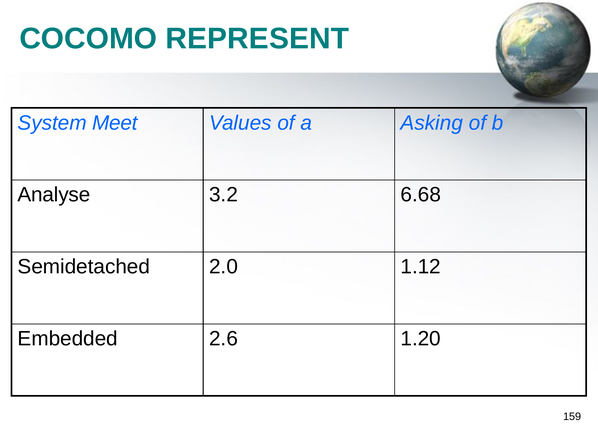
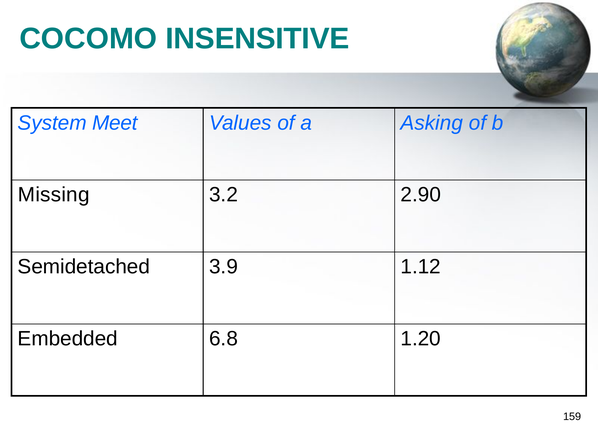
REPRESENT: REPRESENT -> INSENSITIVE (257, 39)
Analyse: Analyse -> Missing (54, 195)
6.68: 6.68 -> 2.90 (421, 195)
2.0: 2.0 -> 3.9 (224, 267)
2.6: 2.6 -> 6.8 (224, 339)
